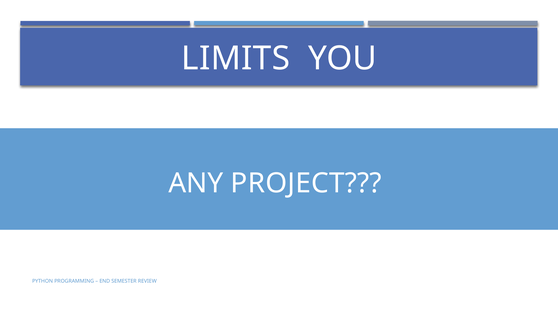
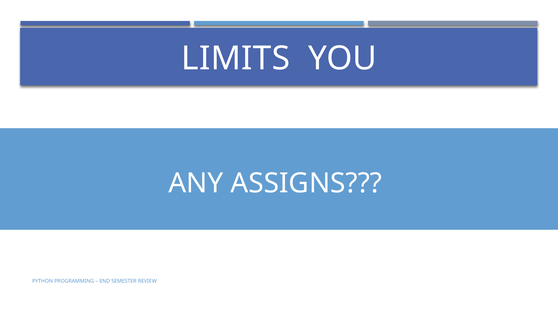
PROJECT: PROJECT -> ASSIGNS (306, 183)
